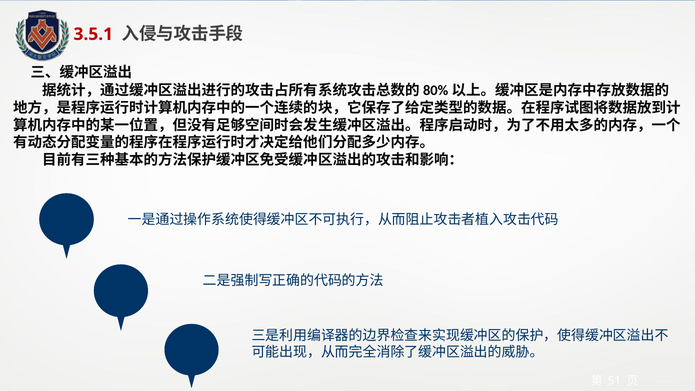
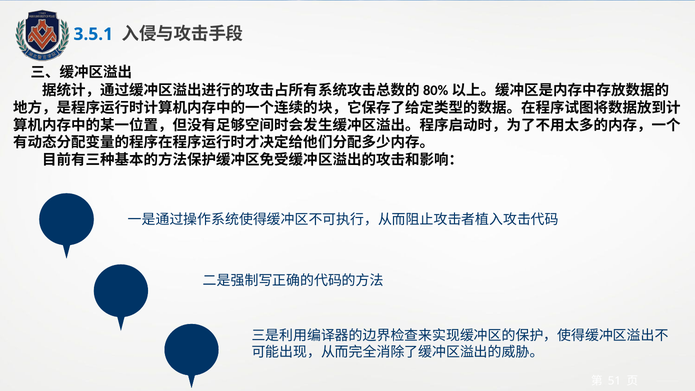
3.5.1 colour: red -> blue (93, 34)
